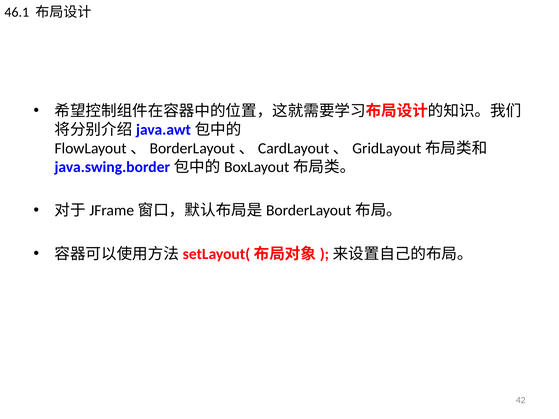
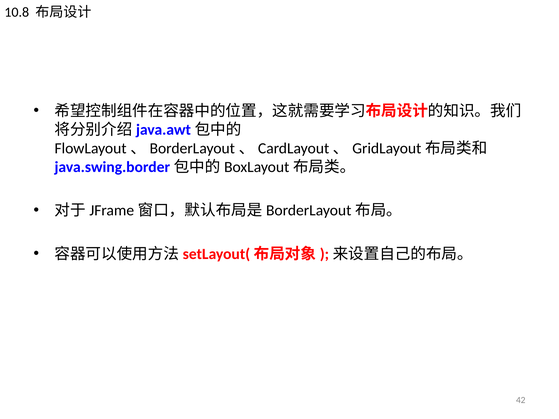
46.1: 46.1 -> 10.8 (17, 12)
